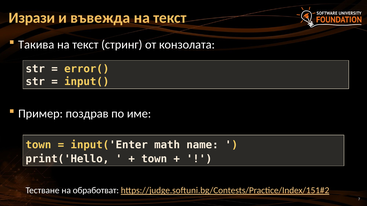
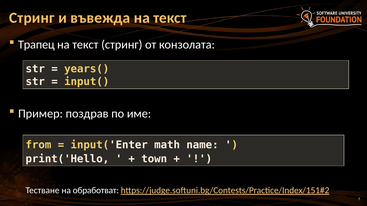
Изрази: Изрази -> Стринг (32, 18)
Такива: Такива -> Трапец (36, 45)
error(: error( -> years( (87, 69)
town: town -> from (38, 145)
